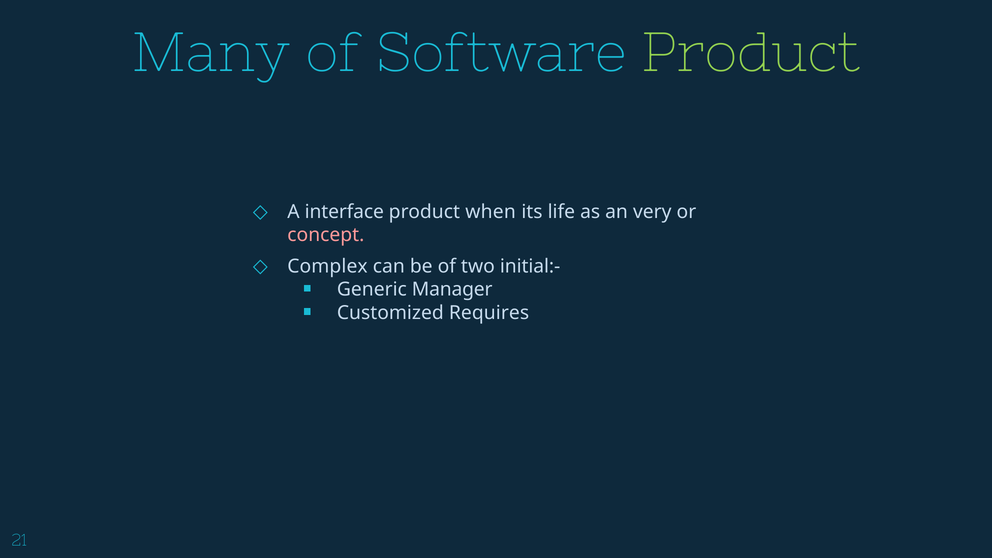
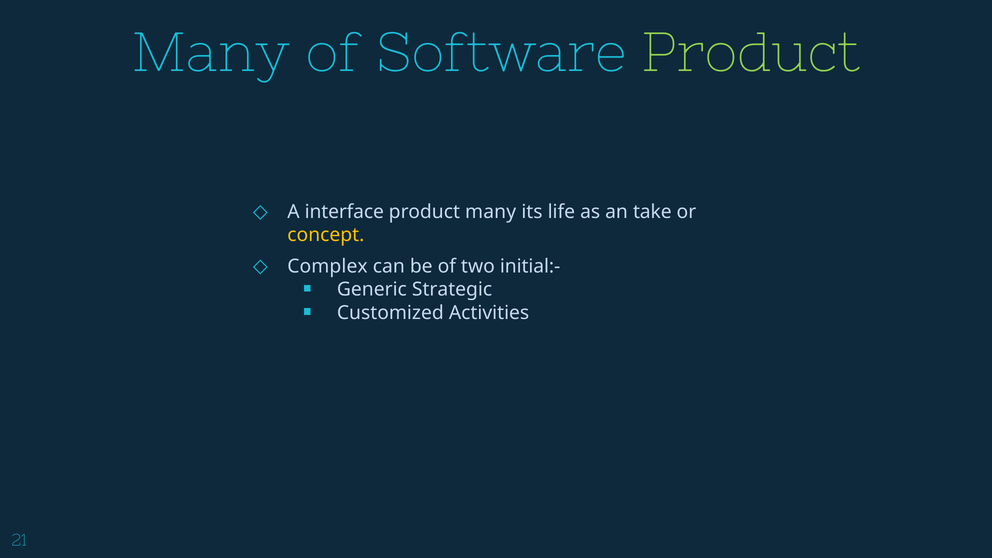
product when: when -> many (491, 212)
very: very -> take (652, 212)
concept colour: pink -> yellow (326, 235)
Manager: Manager -> Strategic (452, 290)
Requires: Requires -> Activities (489, 313)
